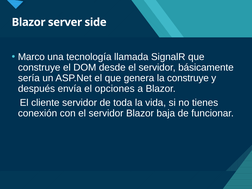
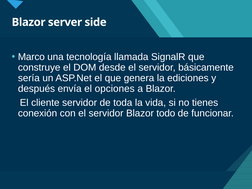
la construye: construye -> ediciones (188, 78)
baja: baja -> todo (166, 113)
